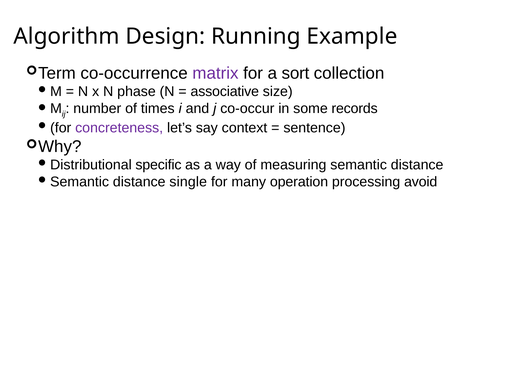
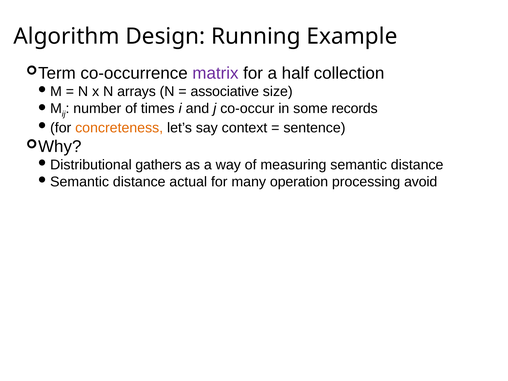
sort: sort -> half (295, 73)
phase: phase -> arrays (137, 92)
concreteness colour: purple -> orange (119, 128)
specific: specific -> gathers (158, 165)
single: single -> actual (188, 182)
